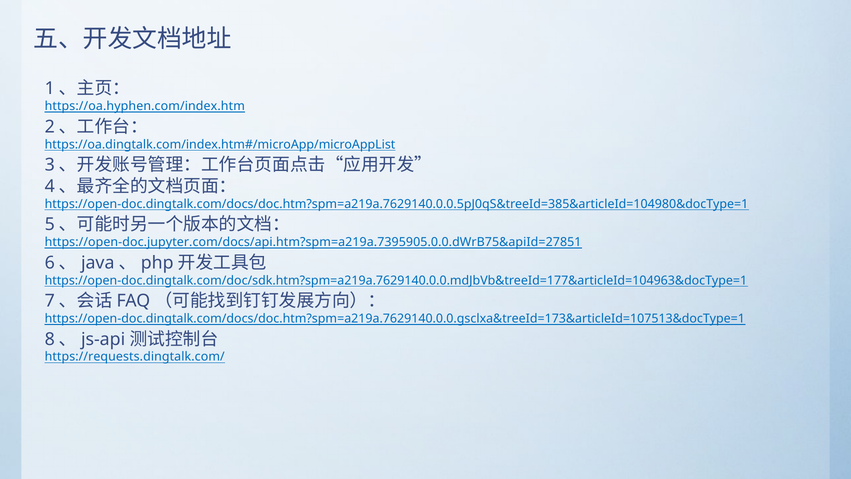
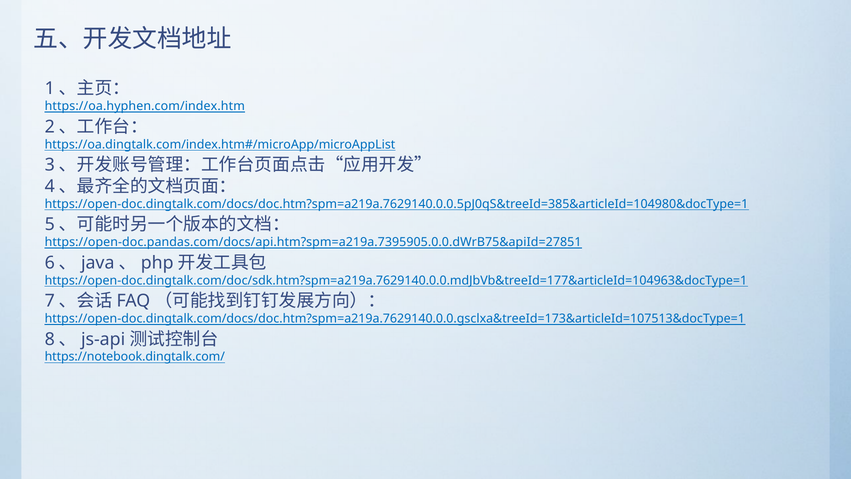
https://open-doc.jupyter.com/docs/api.htm?spm=a219a.7395905.0.0.dWrB75&apiId=27851: https://open-doc.jupyter.com/docs/api.htm?spm=a219a.7395905.0.0.dWrB75&apiId=27851 -> https://open-doc.pandas.com/docs/api.htm?spm=a219a.7395905.0.0.dWrB75&apiId=27851 (313, 242)
https://requests.dingtalk.com/: https://requests.dingtalk.com/ -> https://notebook.dingtalk.com/ (135, 357)
